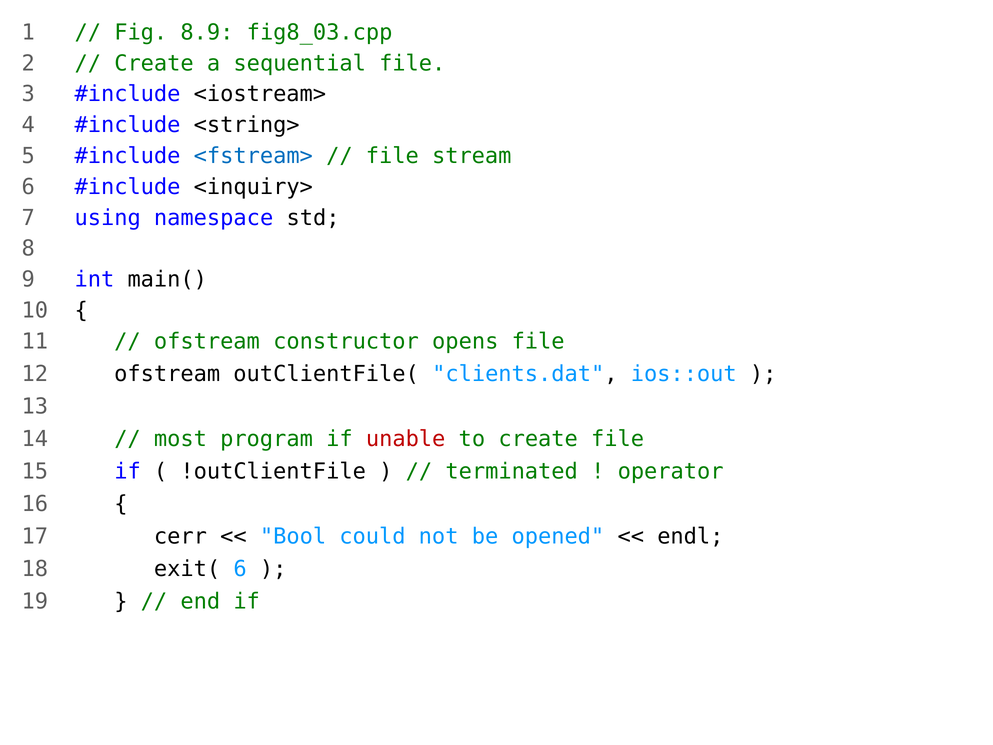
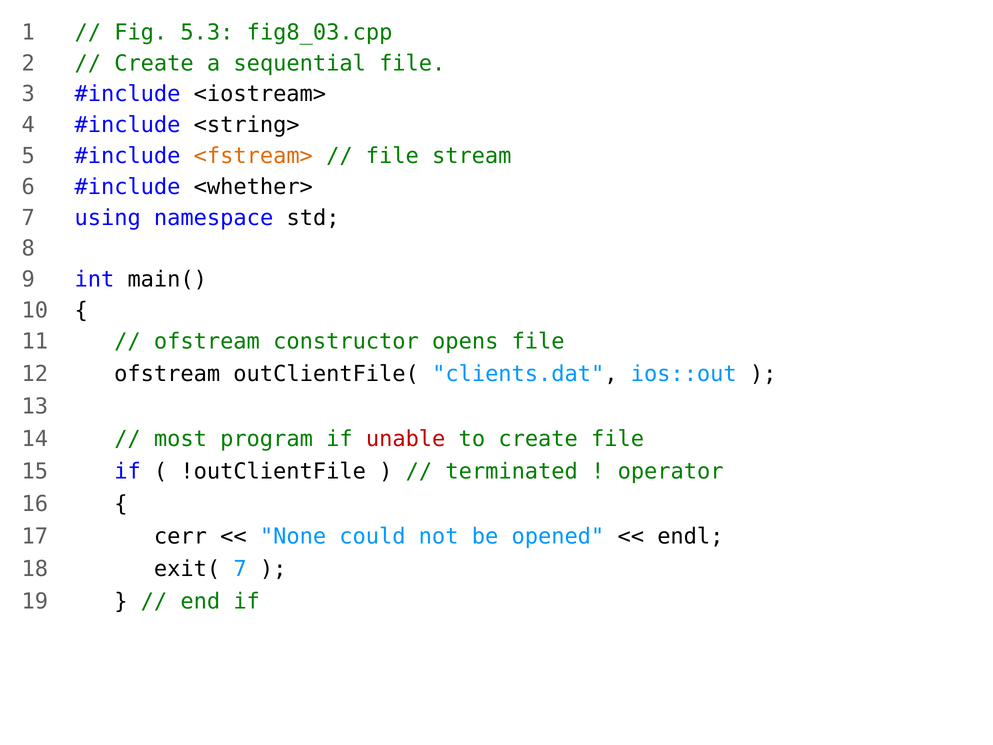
8.9: 8.9 -> 5.3 (207, 32)
<fstream> colour: blue -> orange (253, 156)
<inquiry>: <inquiry> -> <whether> (253, 187)
Bool: Bool -> None (293, 536)
exit( 6: 6 -> 7 (240, 569)
